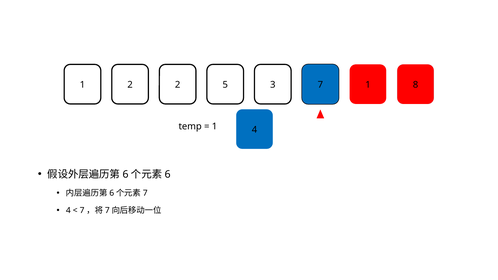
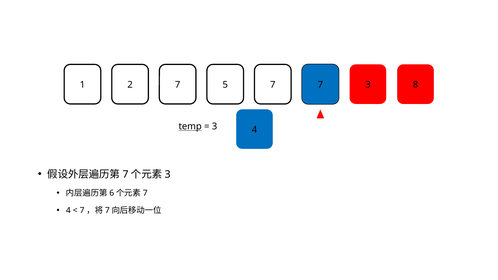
2 2: 2 -> 7 (178, 85)
1 3: 3 -> 7 (273, 85)
5 1: 1 -> 3 (368, 85)
temp underline: none -> present (190, 127)
1: 1 -> 3 (215, 127)
6: 6 -> 7 (126, 175)
6: 6 -> 3 (168, 175)
